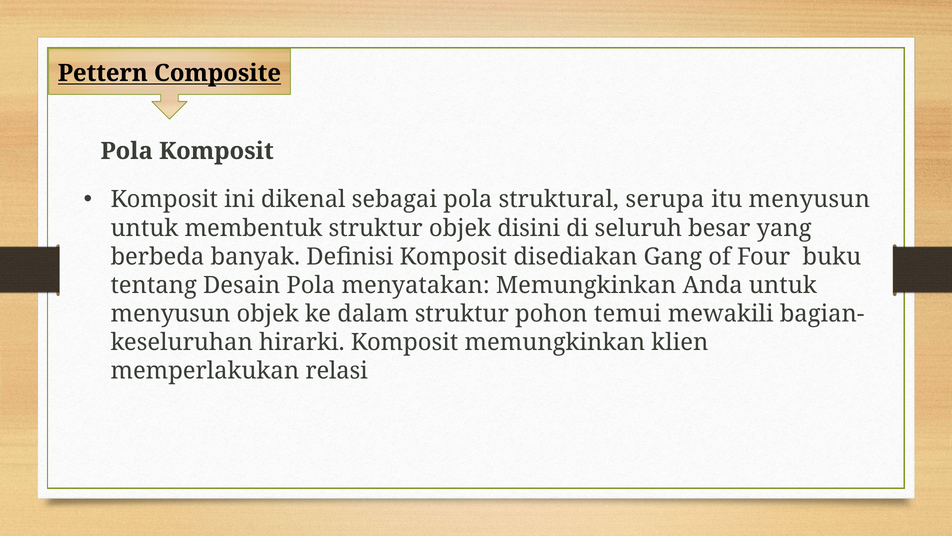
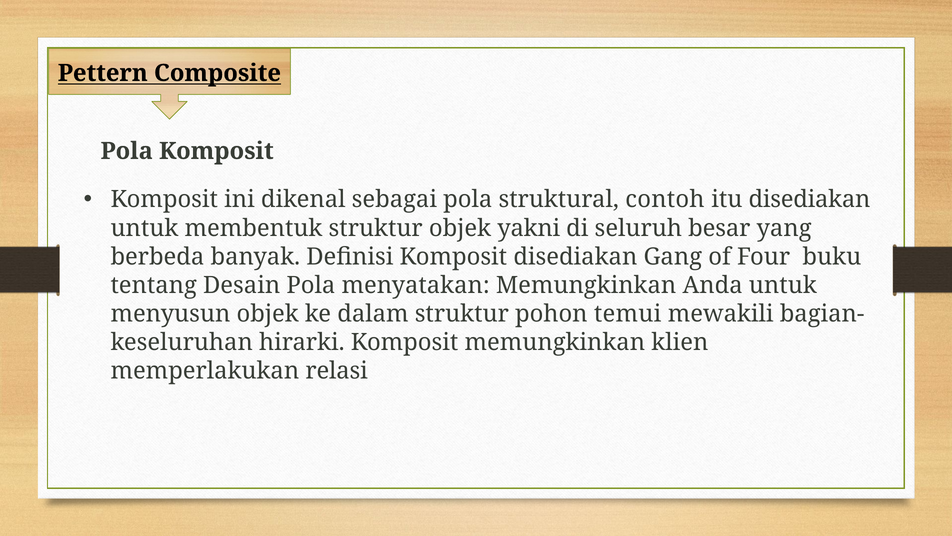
serupa: serupa -> contoh (665, 199)
itu menyusun: menyusun -> disediakan (809, 199)
disini: disini -> yakni (529, 228)
